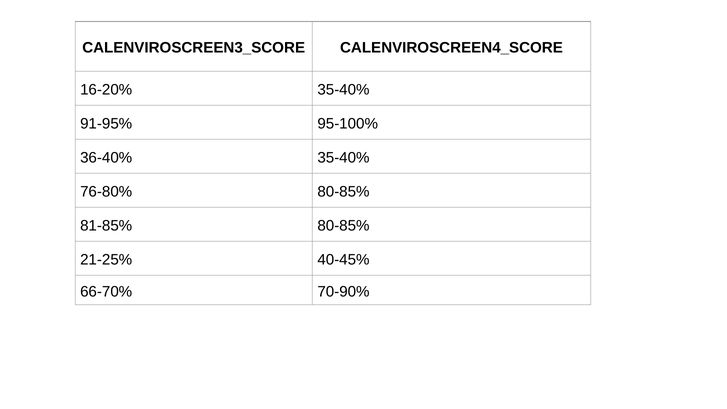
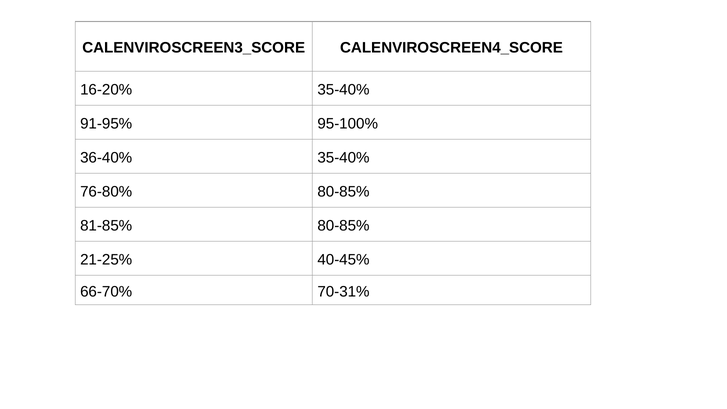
70-90%: 70-90% -> 70-31% (343, 292)
